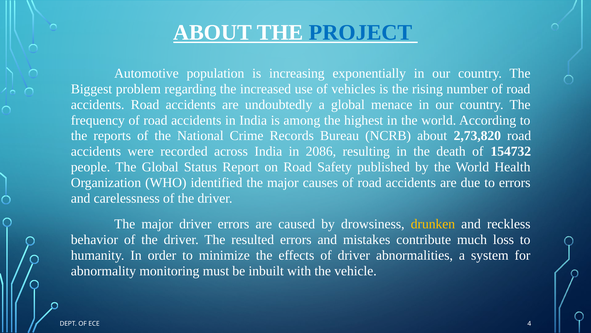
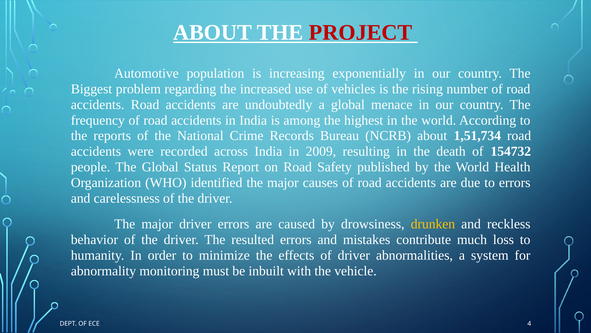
PROJECT colour: blue -> red (361, 33)
2,73,820: 2,73,820 -> 1,51,734 (477, 136)
2086: 2086 -> 2009 (321, 151)
